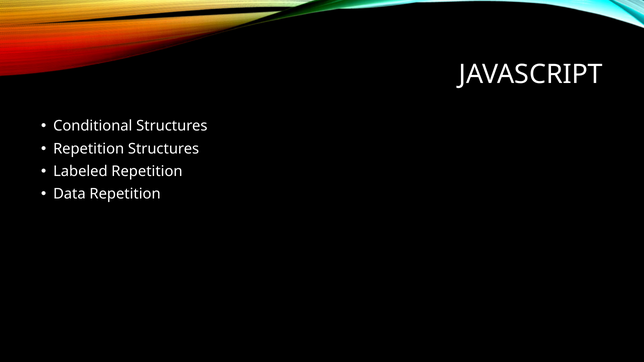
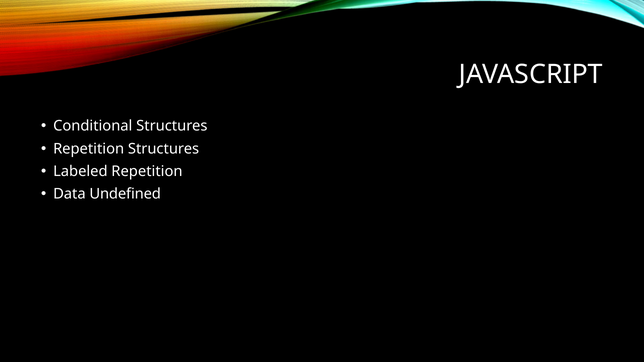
Data Repetition: Repetition -> Undefined (125, 194)
